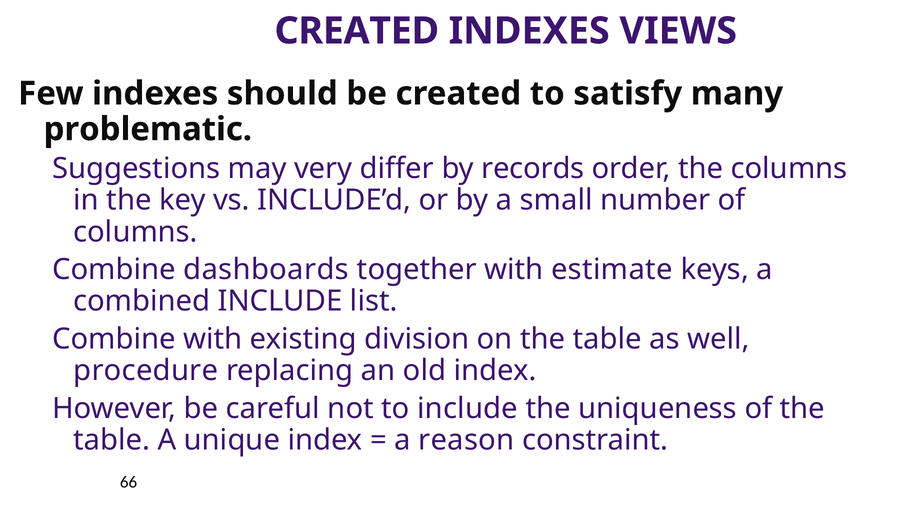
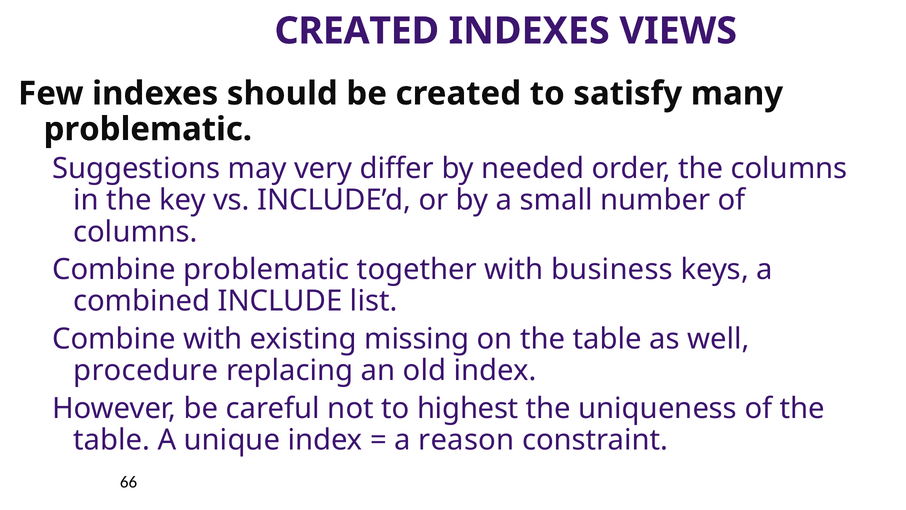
records: records -> needed (533, 168)
Combine dashboards: dashboards -> problematic (266, 269)
estimate: estimate -> business (612, 269)
division: division -> missing (417, 339)
to include: include -> highest (468, 408)
